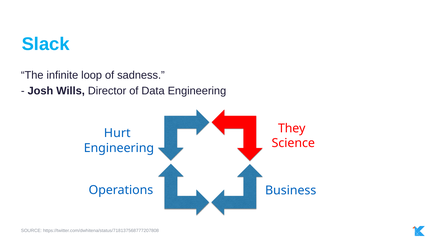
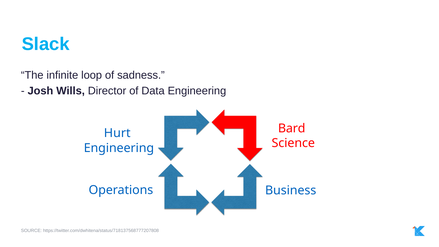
They: They -> Bard (292, 128)
